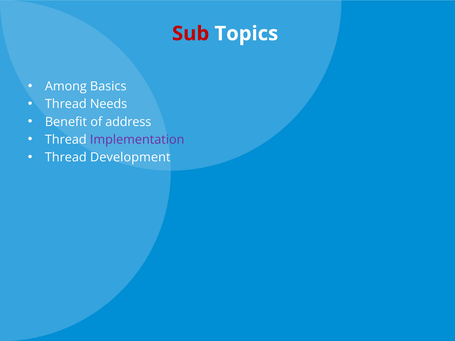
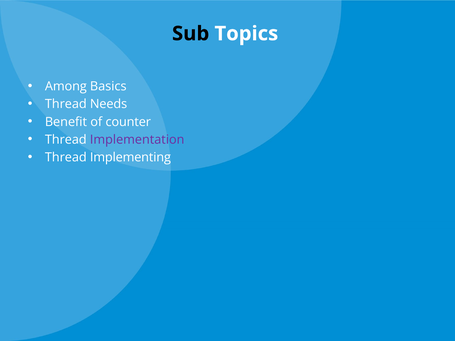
Sub colour: red -> black (191, 34)
address: address -> counter (128, 122)
Development: Development -> Implementing (130, 157)
